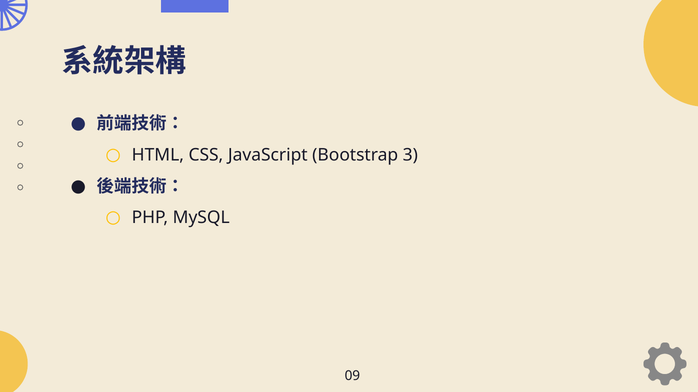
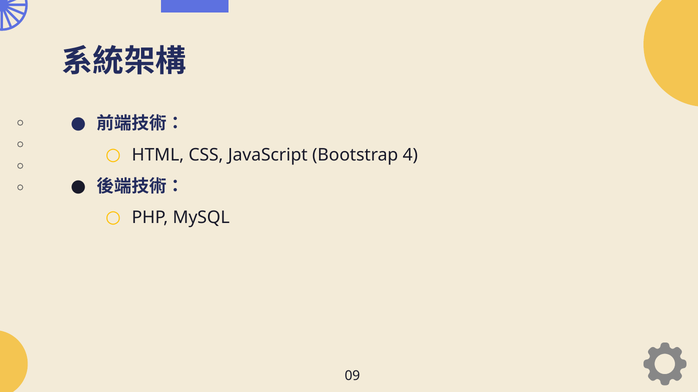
3: 3 -> 4 (410, 155)
